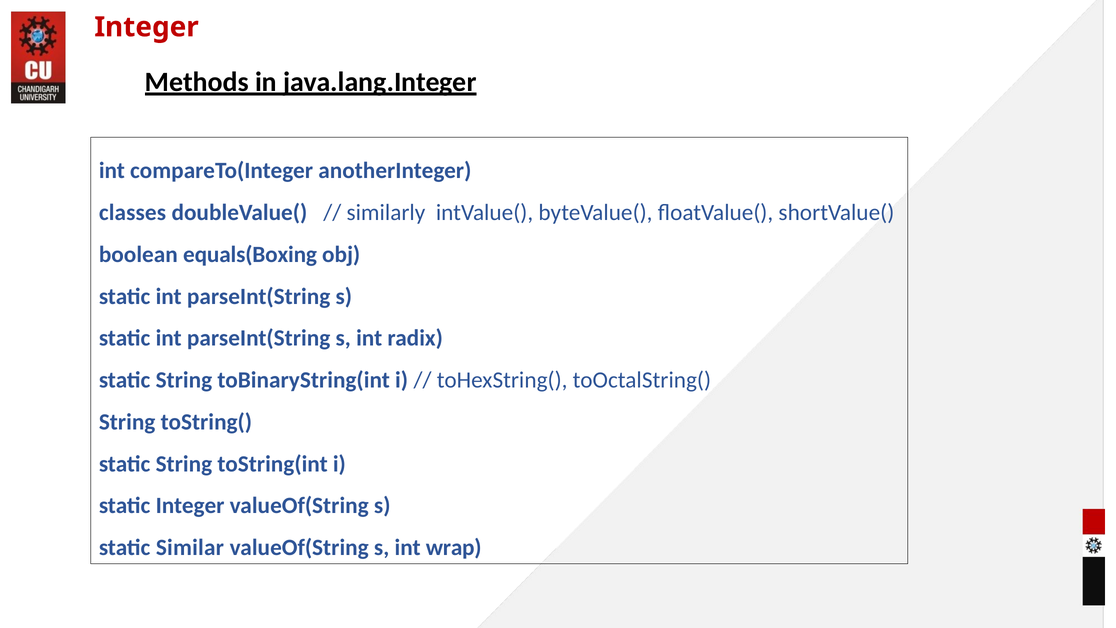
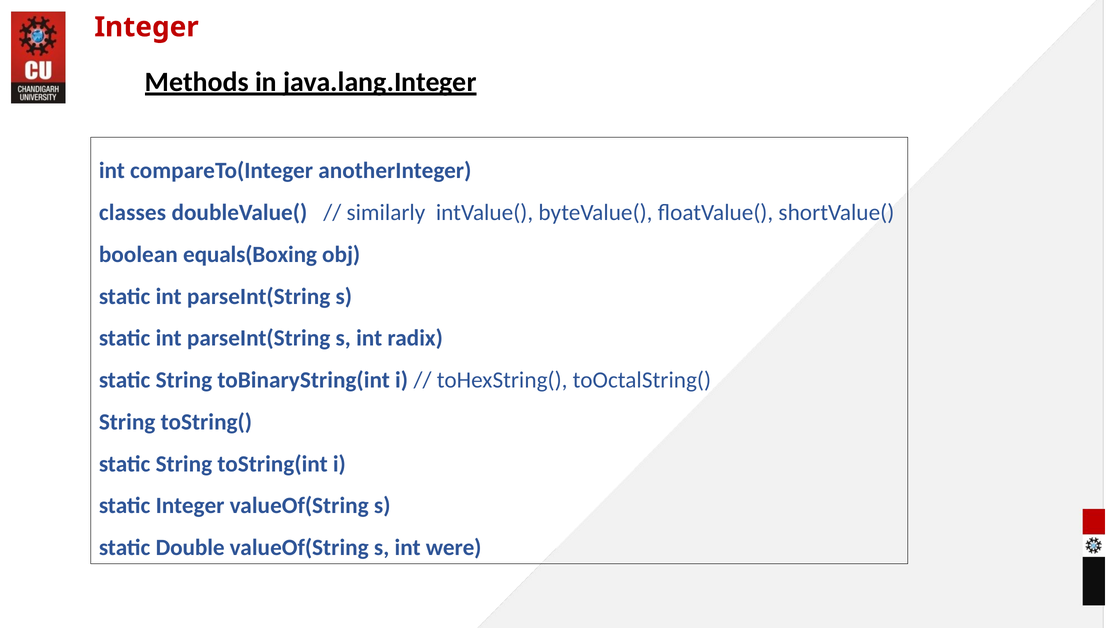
Similar: Similar -> Double (190, 547)
wrap: wrap -> were (454, 547)
